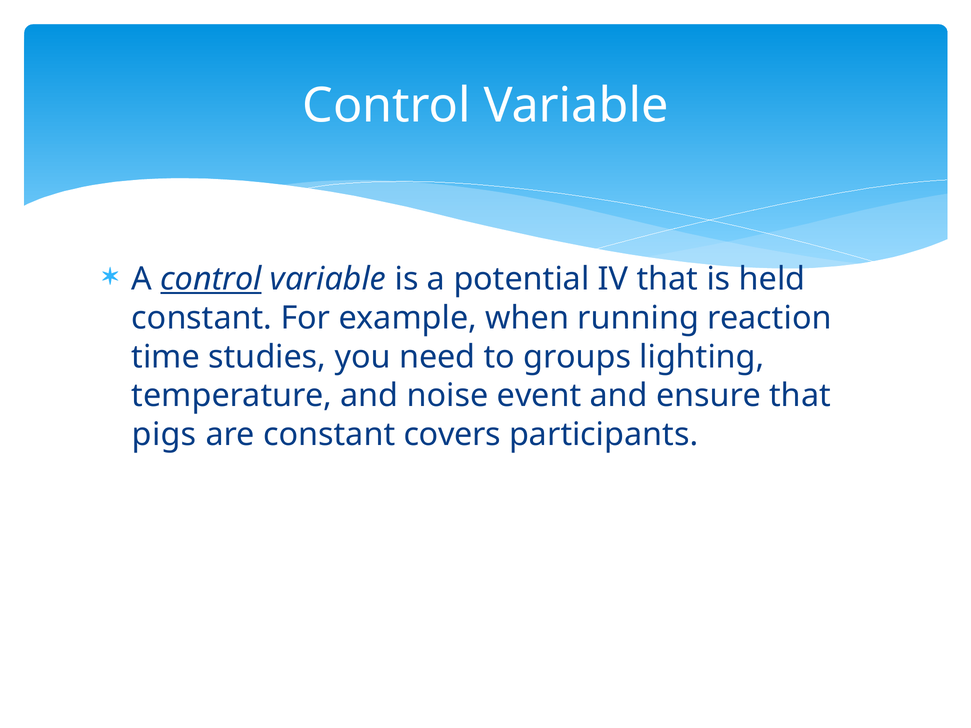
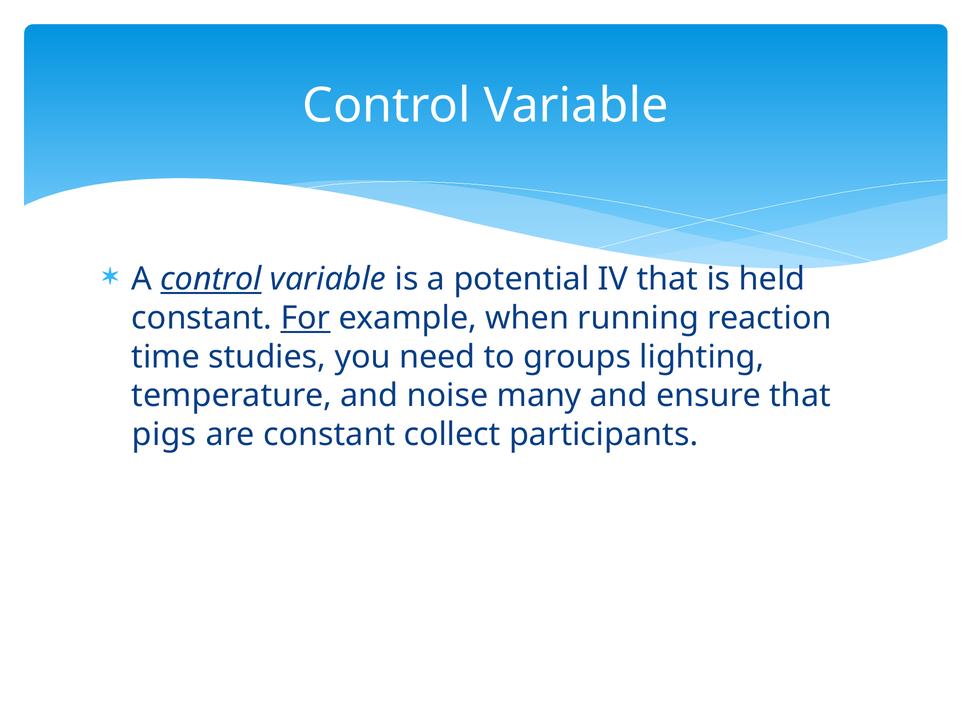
For underline: none -> present (305, 318)
event: event -> many (539, 396)
covers: covers -> collect (452, 435)
